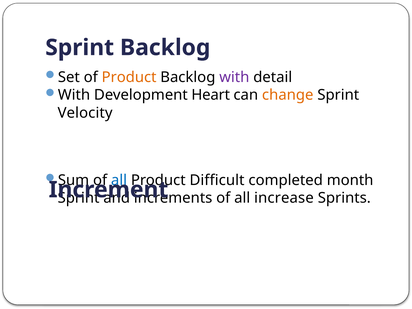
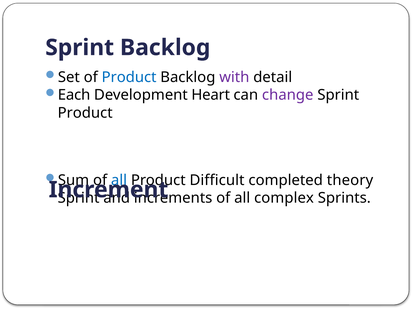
Product colour: orange -> blue (129, 77)
With: With -> Each (74, 95)
change colour: orange -> purple (288, 95)
Velocity: Velocity -> Product (85, 113)
month: month -> theory (350, 180)
increase: increase -> complex (284, 198)
